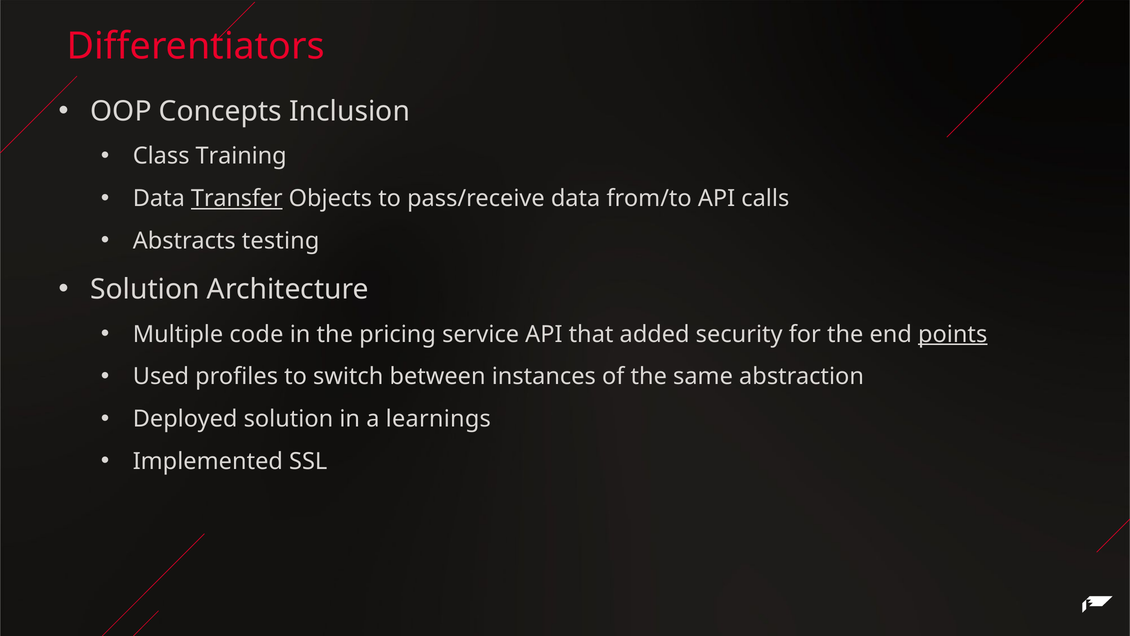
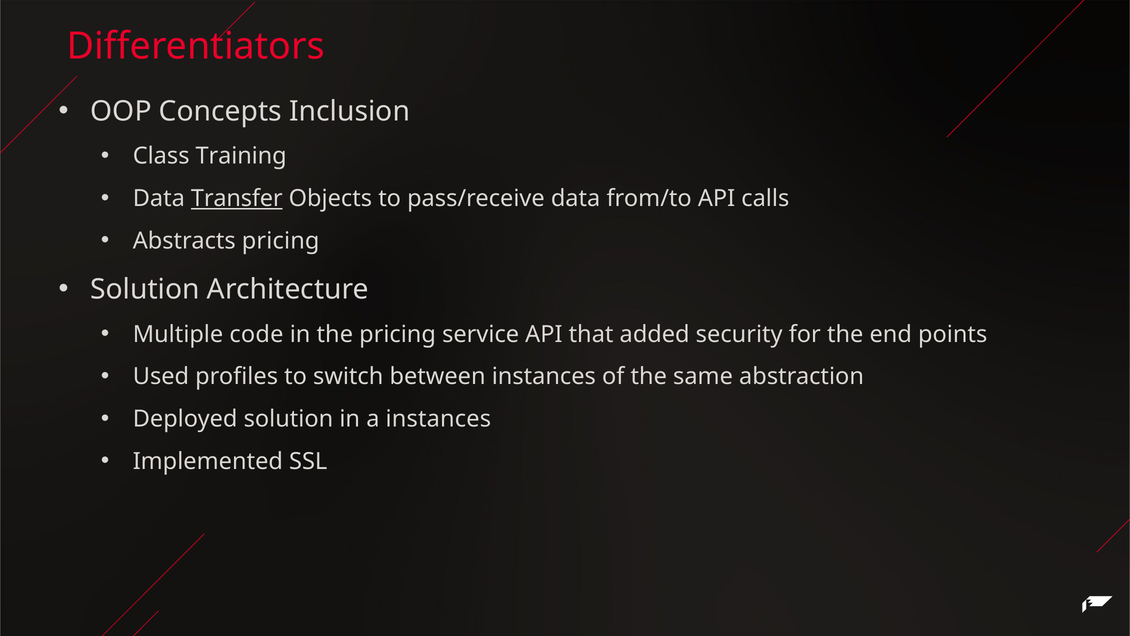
Abstracts testing: testing -> pricing (281, 241)
points underline: present -> none (953, 334)
a learnings: learnings -> instances (438, 419)
